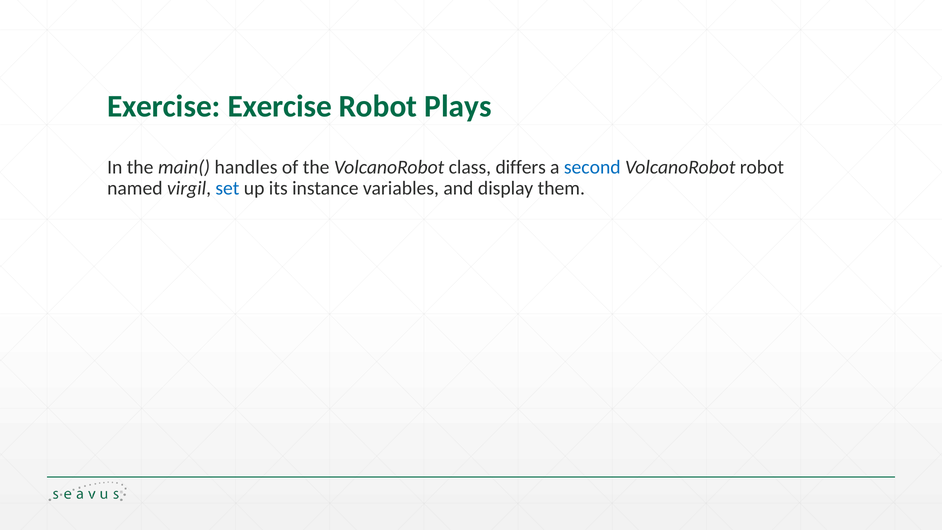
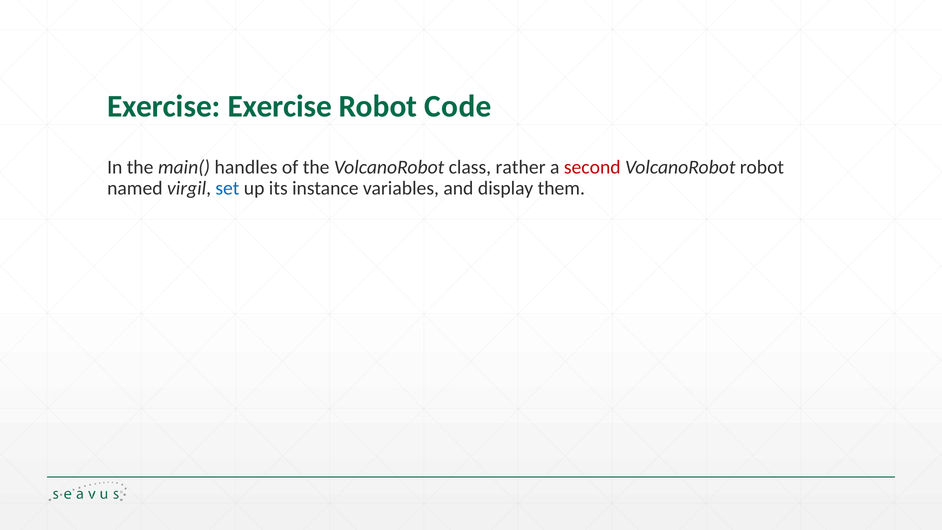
Plays: Plays -> Code (458, 106)
differs: differs -> rather (521, 167)
second colour: blue -> red (592, 167)
